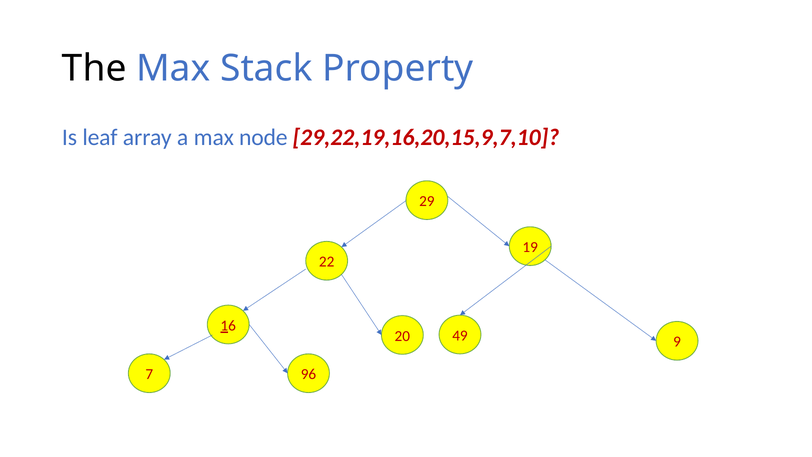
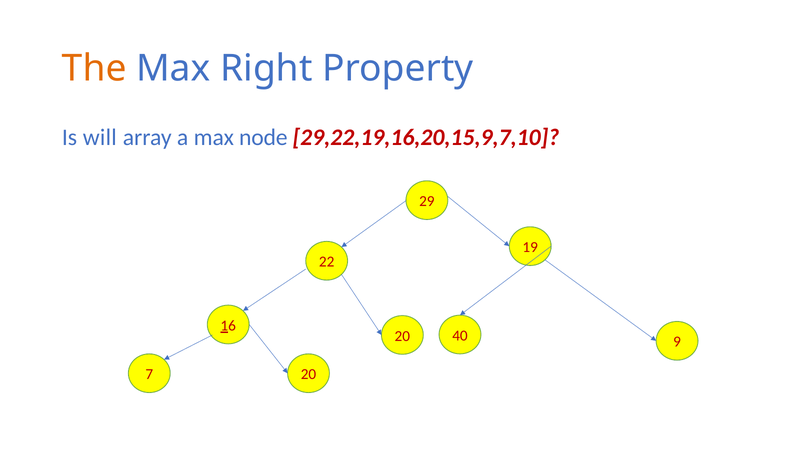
The colour: black -> orange (94, 68)
Stack: Stack -> Right (266, 68)
leaf: leaf -> will (100, 137)
49: 49 -> 40 (460, 335)
7 96: 96 -> 20 (308, 374)
